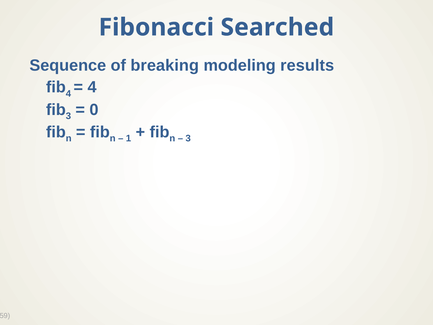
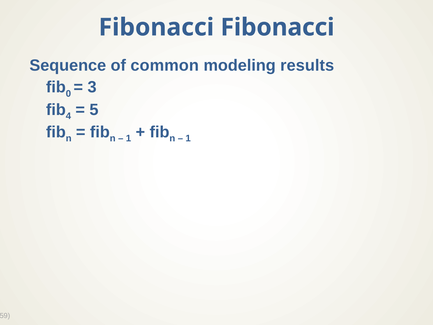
Fibonacci Searched: Searched -> Fibonacci (277, 27)
breaking: breaking -> common (165, 65)
4: 4 -> 0 (68, 94)
4: 4 -> 3 (92, 87)
3: 3 -> 4 (68, 116)
0: 0 -> 5 (94, 110)
3: 3 -> 1 (188, 138)
